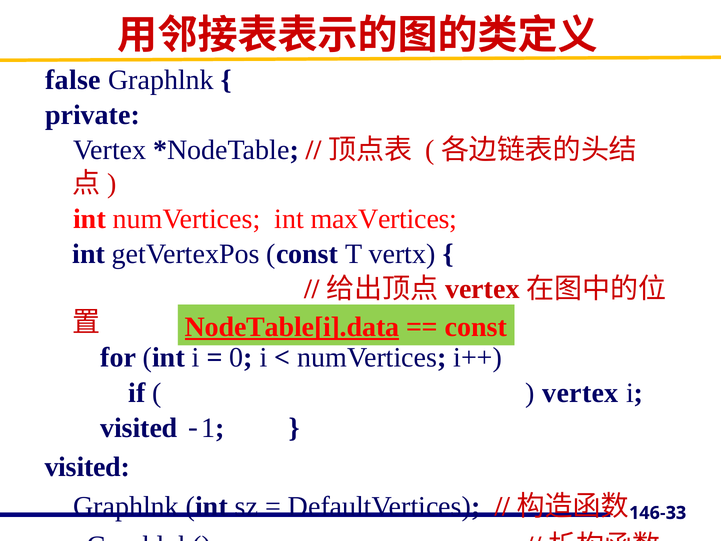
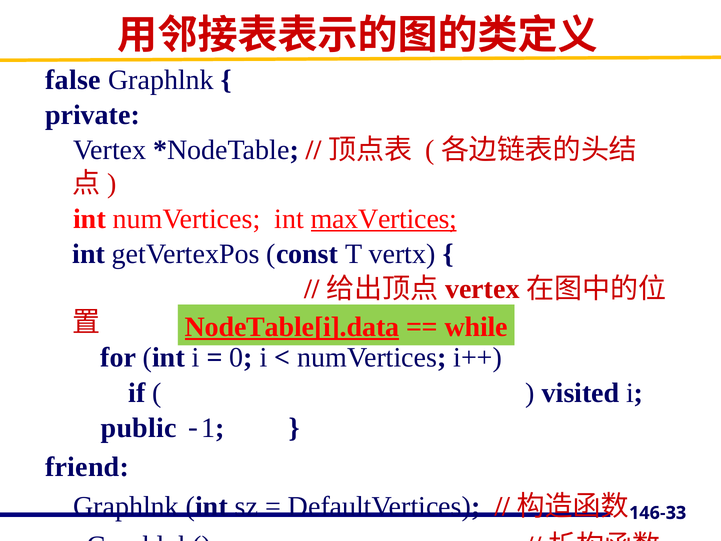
maxVertices underline: none -> present (384, 219)
const: const -> while (476, 327)
vertex: vertex -> visited (581, 393)
visited: visited -> public (139, 428)
visited: visited -> friend (87, 467)
